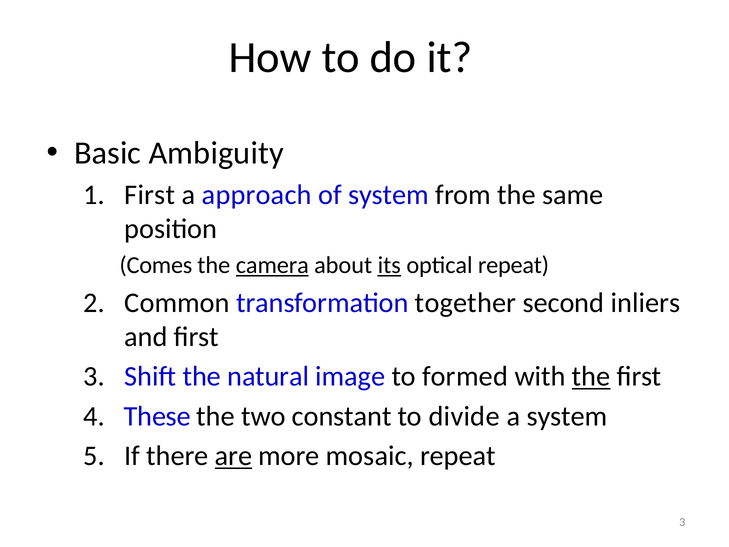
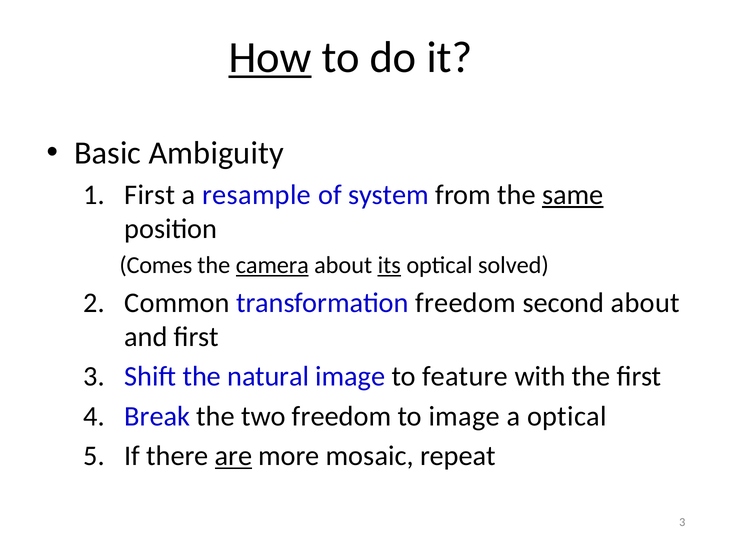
How underline: none -> present (270, 58)
approach: approach -> resample (257, 195)
same underline: none -> present (573, 195)
optical repeat: repeat -> solved (513, 265)
transformation together: together -> freedom (466, 303)
second inliers: inliers -> about (645, 303)
formed: formed -> feature (465, 376)
the underline: present -> none (591, 376)
These: These -> Break (157, 416)
two constant: constant -> freedom (342, 416)
to divide: divide -> image (464, 416)
a system: system -> optical (567, 416)
